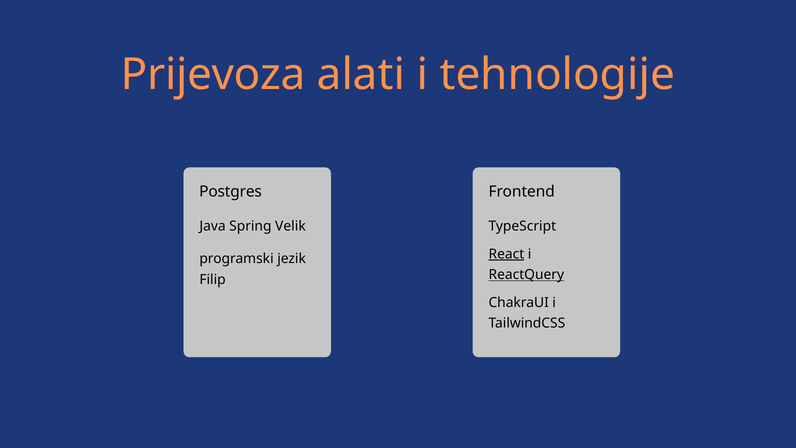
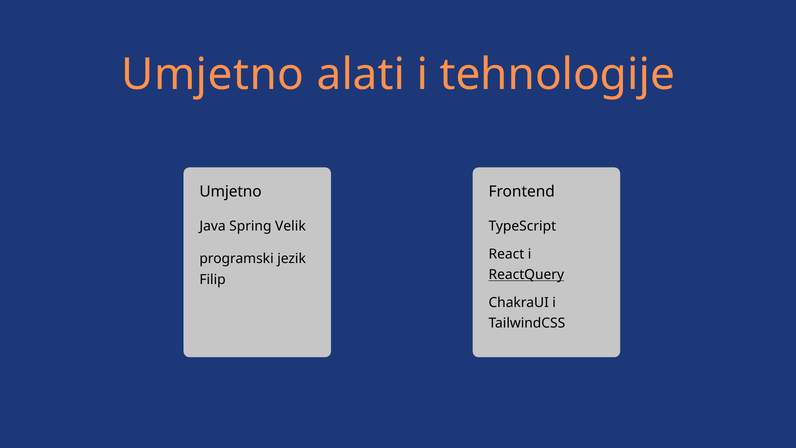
Prijevoza: Prijevoza -> Umjetno (213, 74)
Postgres: Postgres -> Umjetno (231, 192)
React underline: present -> none (506, 254)
